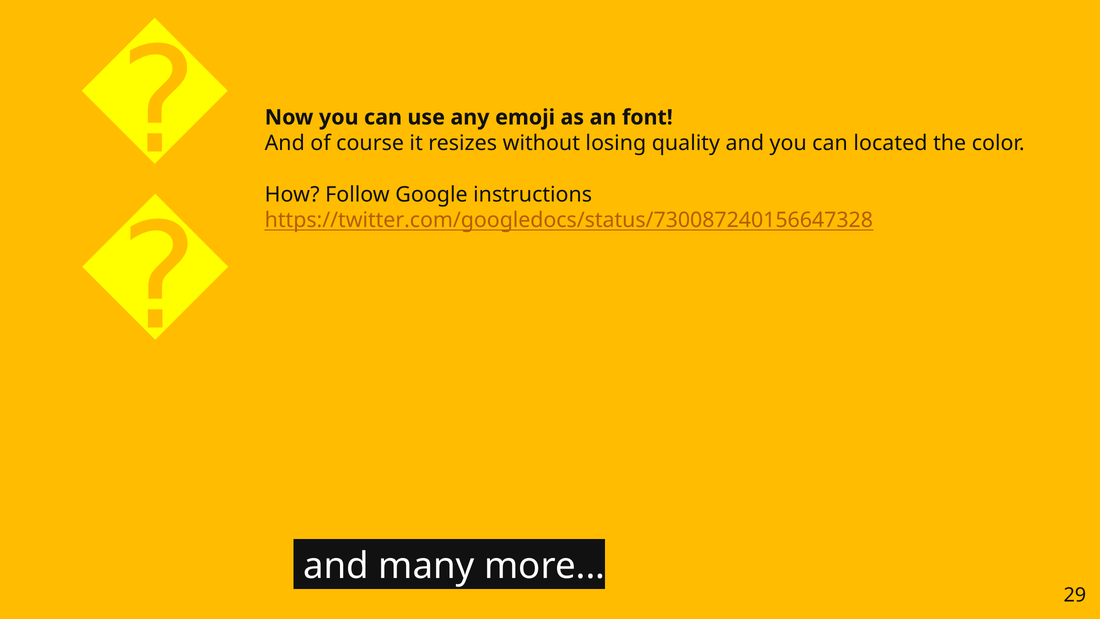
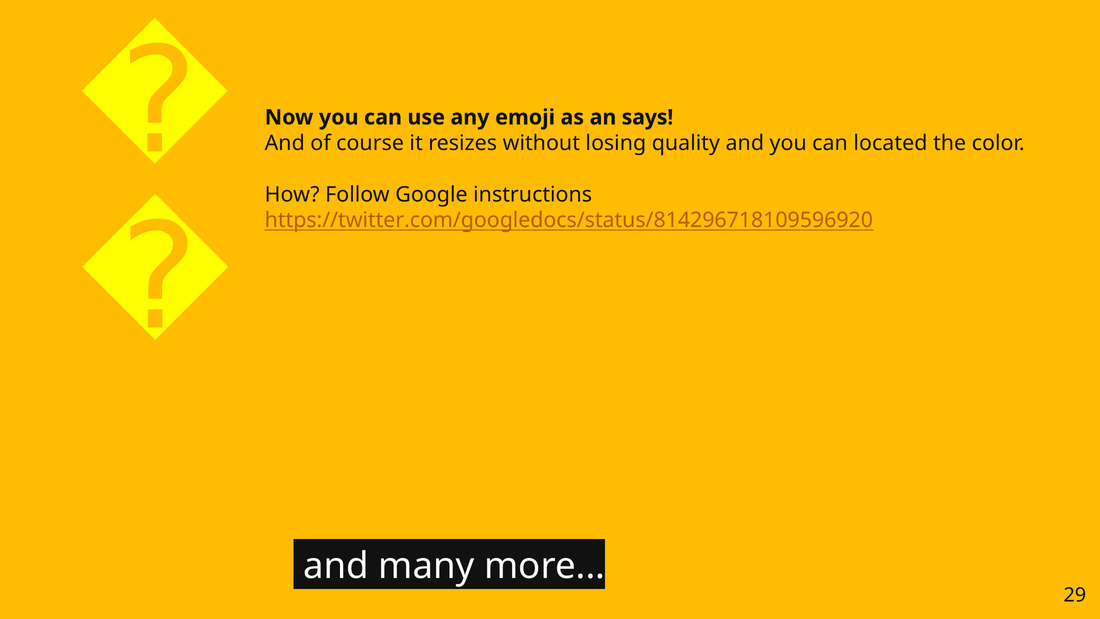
font: font -> says (647, 117)
https://twitter.com/googledocs/status/730087240156647328: https://twitter.com/googledocs/status/730087240156647328 -> https://twitter.com/googledocs/status/814296718109596920 (569, 220)
